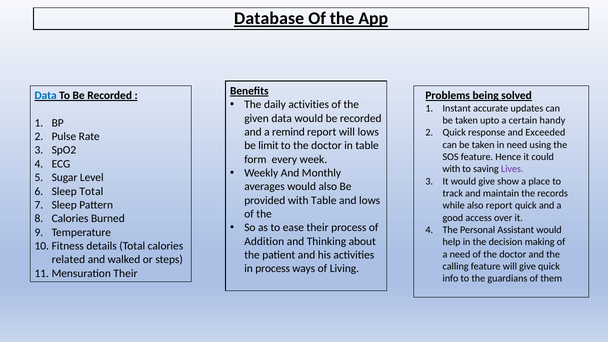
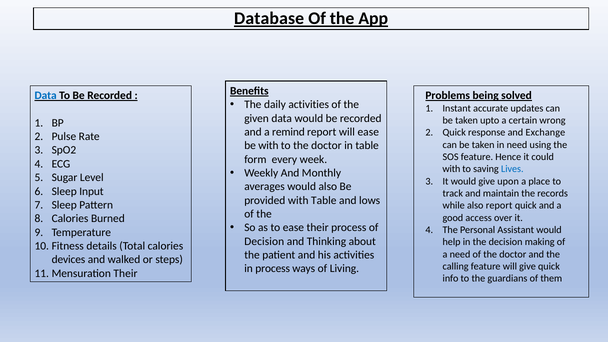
handy: handy -> wrong (553, 120)
will lows: lows -> ease (368, 132)
Exceeded: Exceeded -> Exchange (545, 133)
be limit: limit -> with (268, 146)
Lives colour: purple -> blue (512, 169)
show: show -> upon (508, 181)
Sleep Total: Total -> Input (91, 191)
Addition: Addition -> Decision (264, 241)
related: related -> devices (68, 260)
